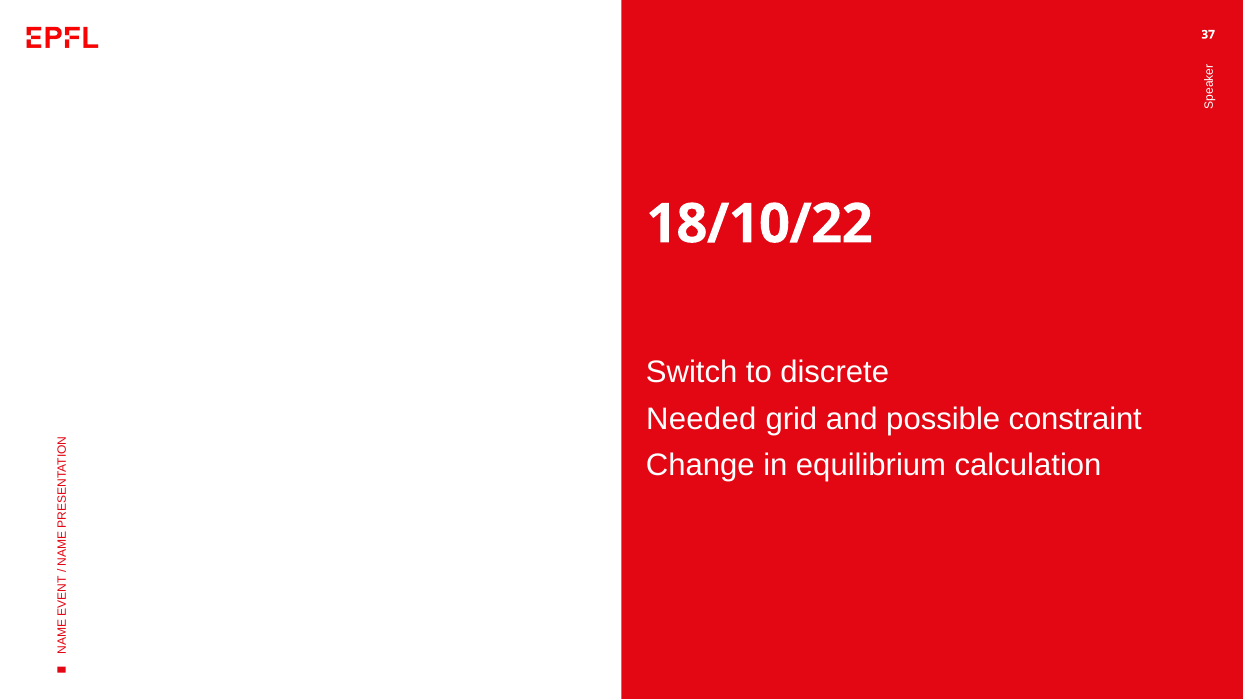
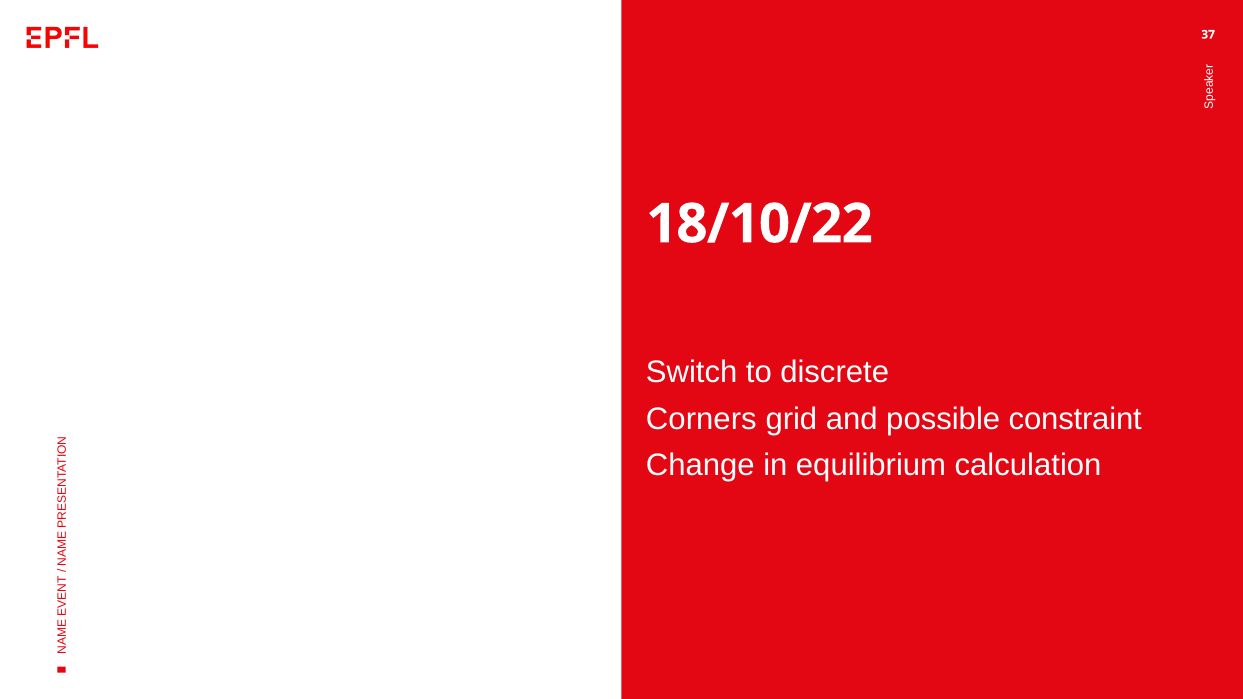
Needed: Needed -> Corners (701, 419)
